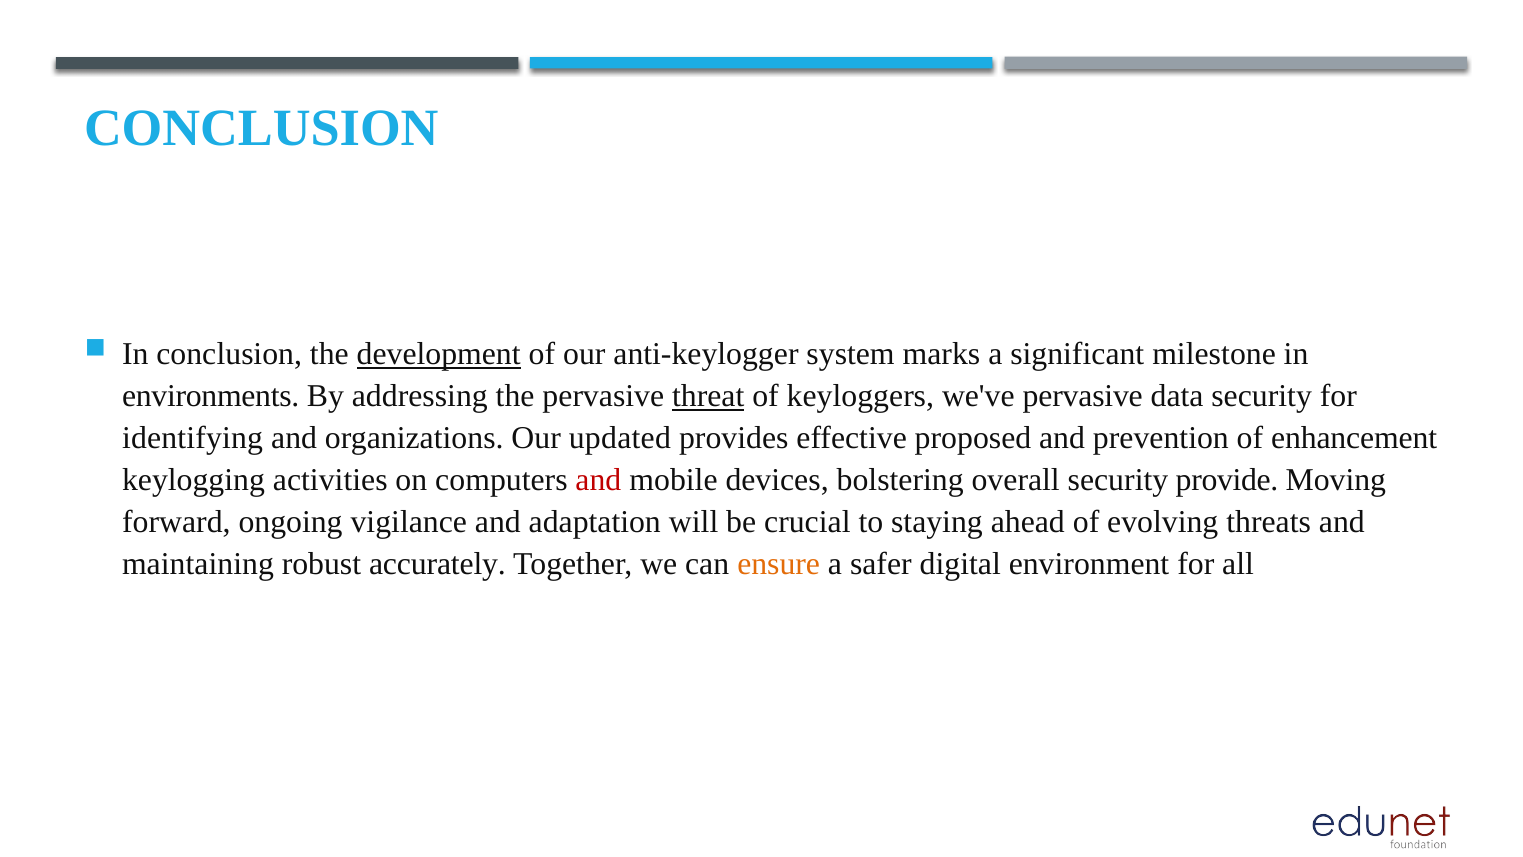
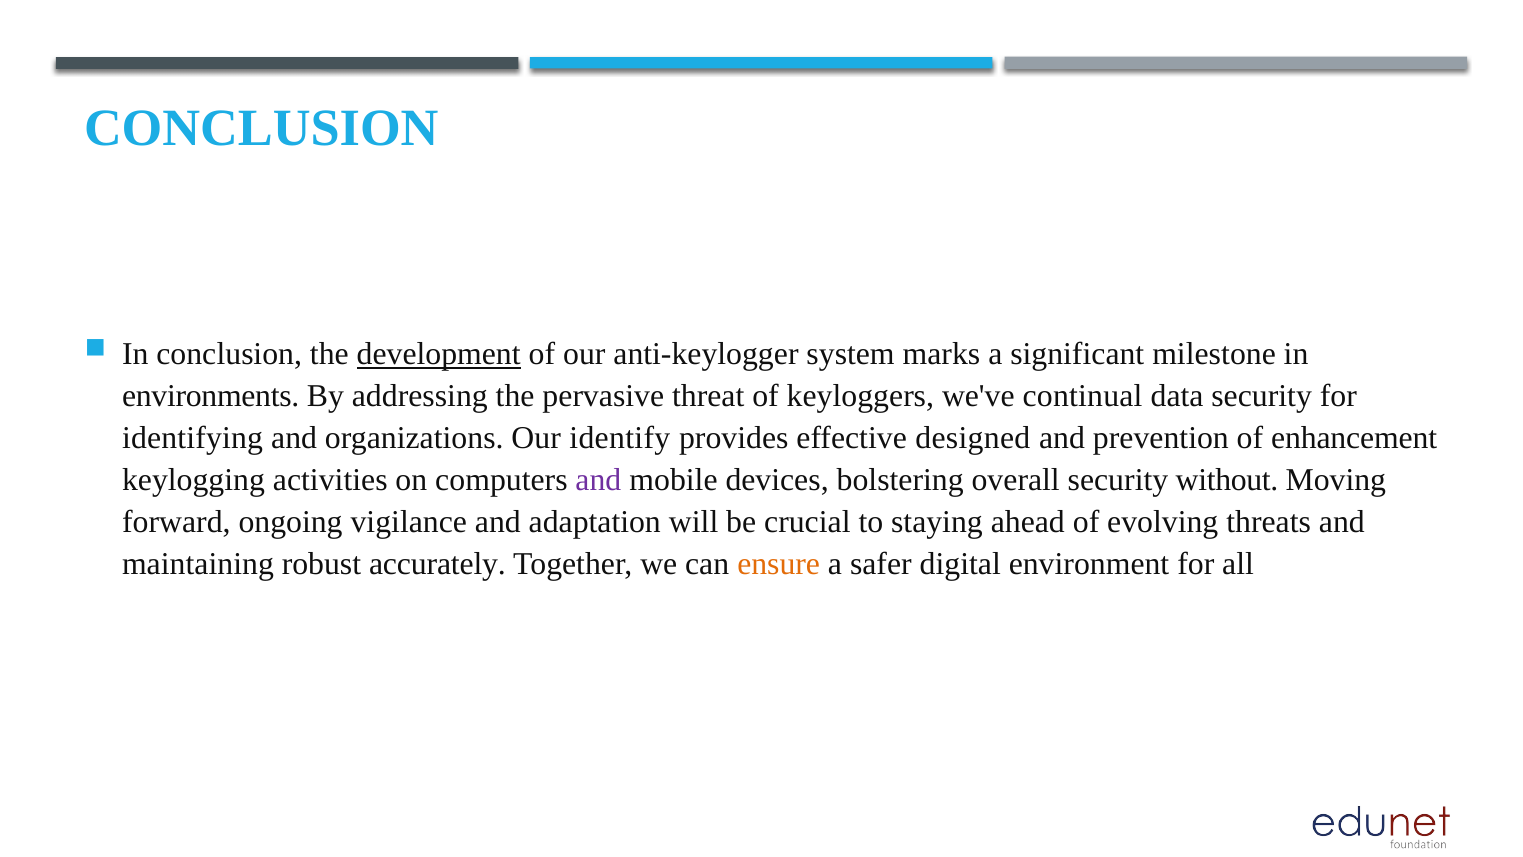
threat underline: present -> none (708, 396)
we've pervasive: pervasive -> continual (1083, 396)
updated: updated -> identify (620, 438)
proposed: proposed -> designed (973, 438)
and colour: red -> purple (598, 480)
provide: provide -> without (1227, 480)
